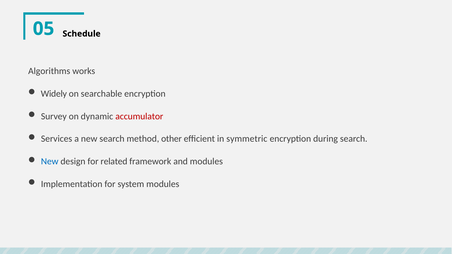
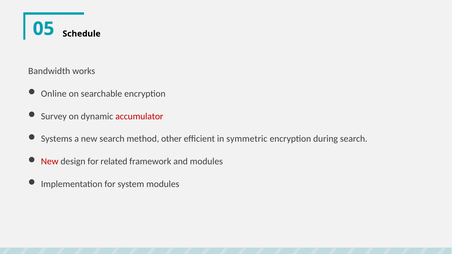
Algorithms: Algorithms -> Bandwidth (49, 71)
Widely: Widely -> Online (54, 94)
Services: Services -> Systems (57, 139)
New colour: blue -> red (50, 162)
